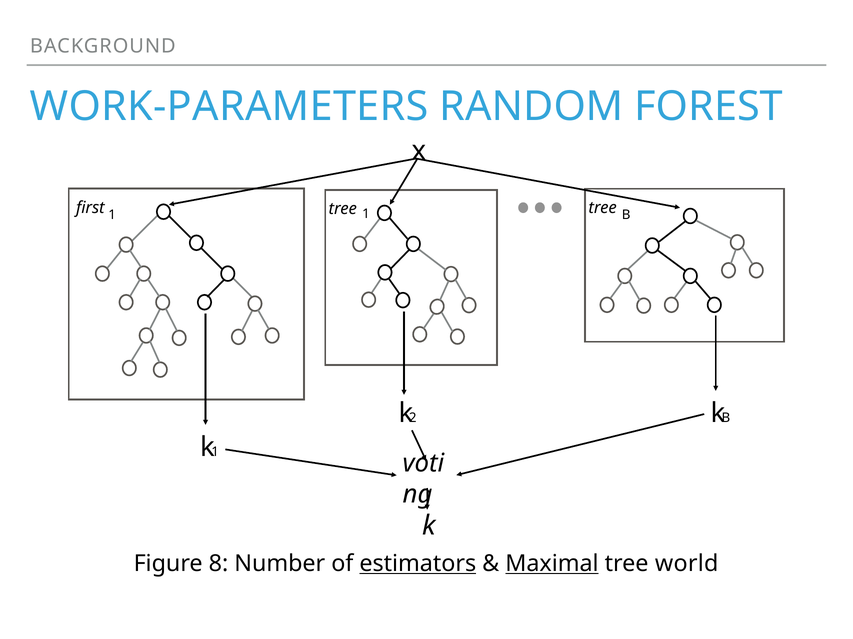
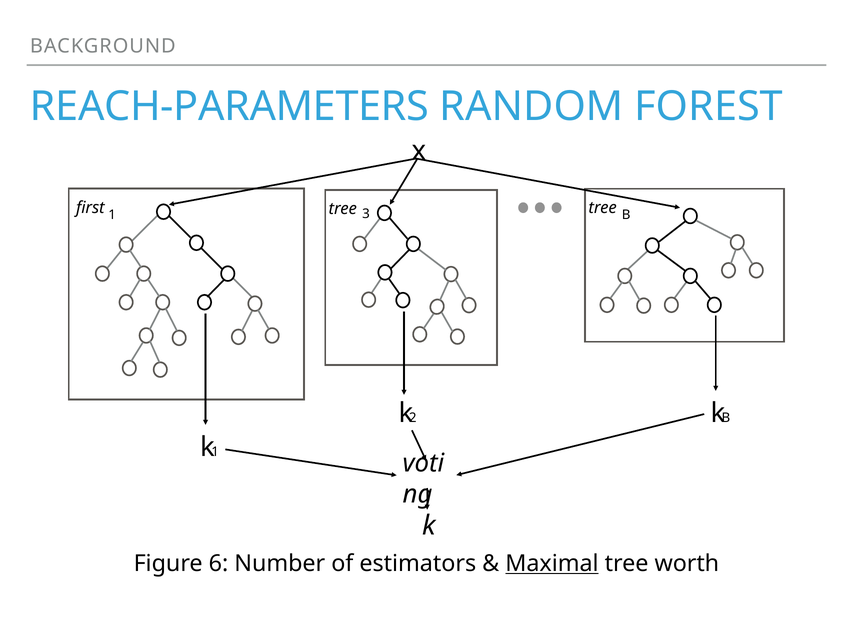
WORK-PARAMETERS: WORK-PARAMETERS -> REACH-PARAMETERS (230, 106)
tree 1: 1 -> 3 (366, 214)
8: 8 -> 6 (218, 564)
estimators underline: present -> none (418, 564)
world: world -> worth (687, 564)
